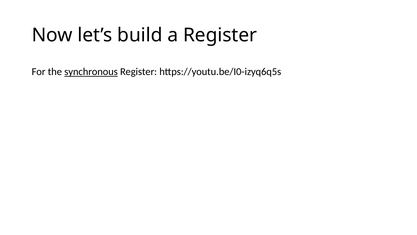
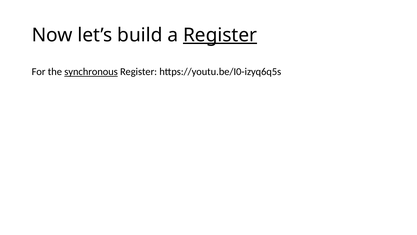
Register underline: none -> present (220, 35)
